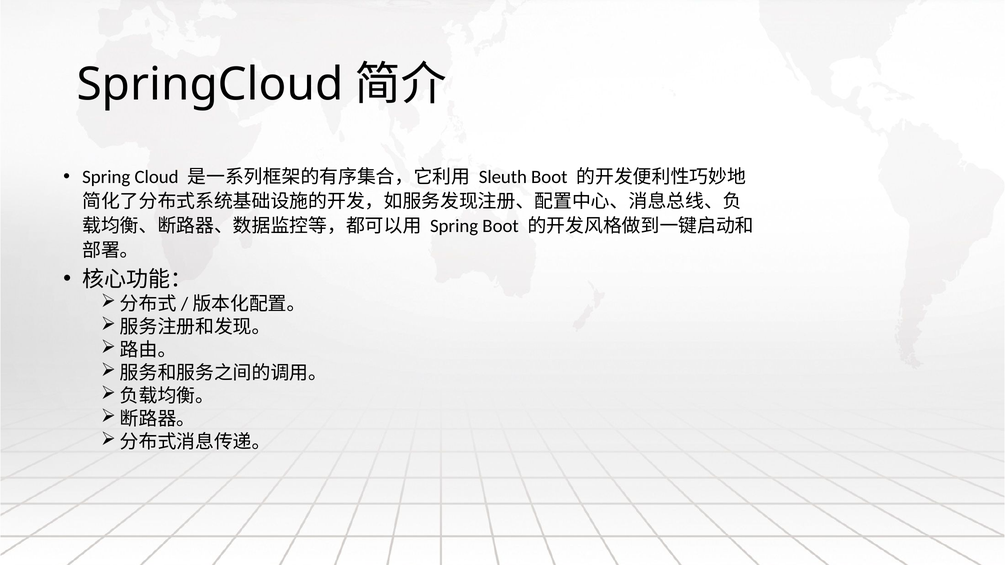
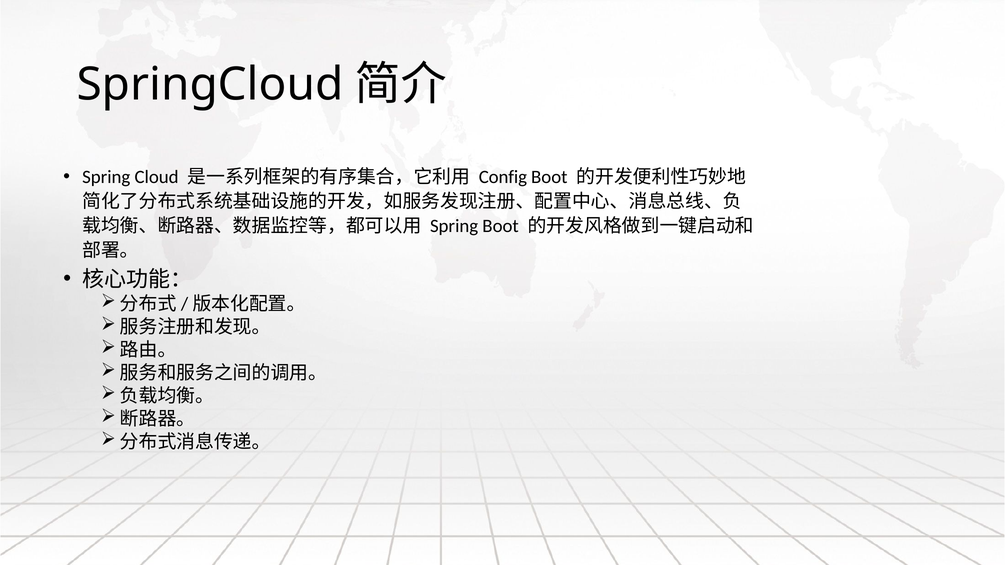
Sleuth: Sleuth -> Config (503, 177)
